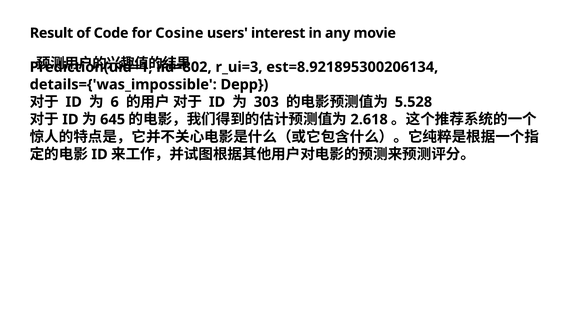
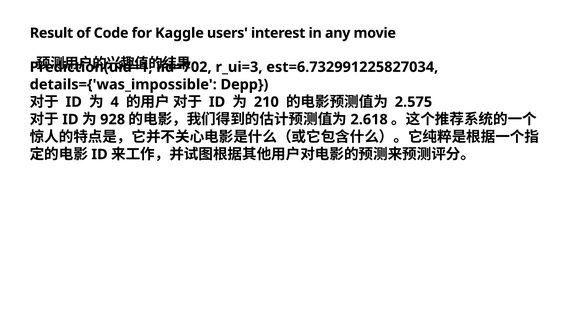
Cosine: Cosine -> Kaggle (179, 33)
iid=802: iid=802 -> iid=702 (184, 67)
est=8.921895300206134: est=8.921895300206134 -> est=6.732991225827034 (352, 67)
6: 6 -> 4 (115, 102)
303: 303 -> 210 (266, 102)
5.528: 5.528 -> 2.575 (413, 102)
645: 645 -> 928 (113, 120)
